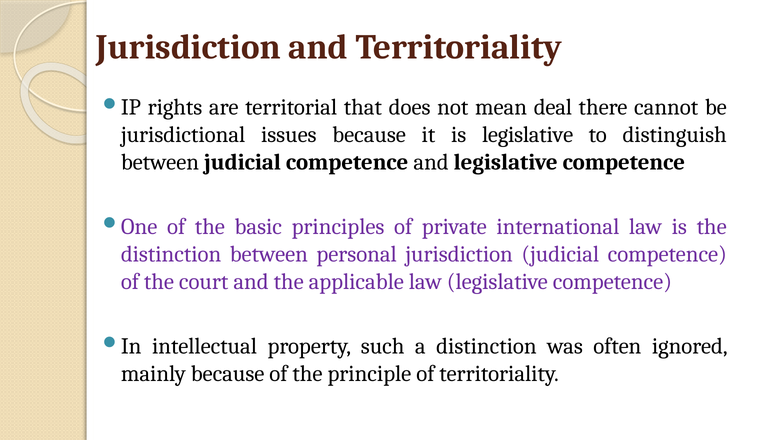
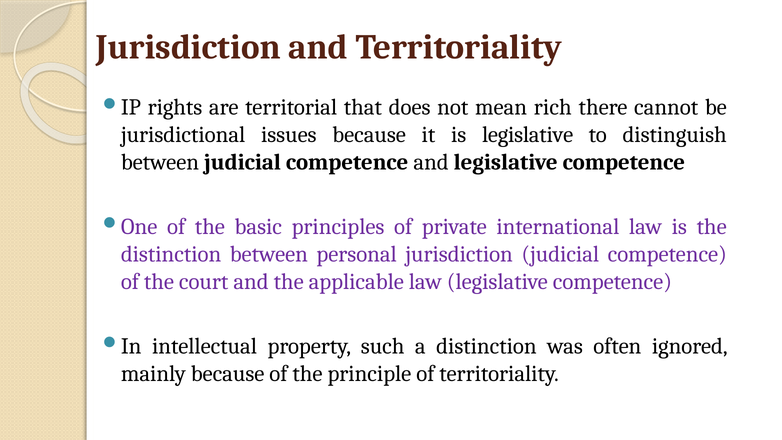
deal: deal -> rich (553, 107)
